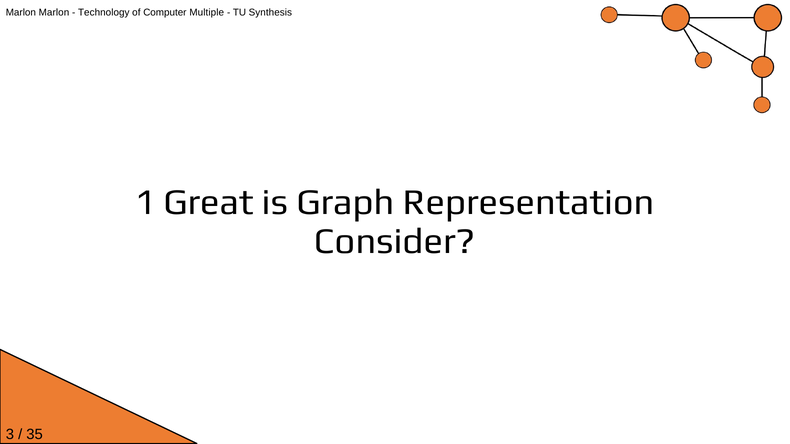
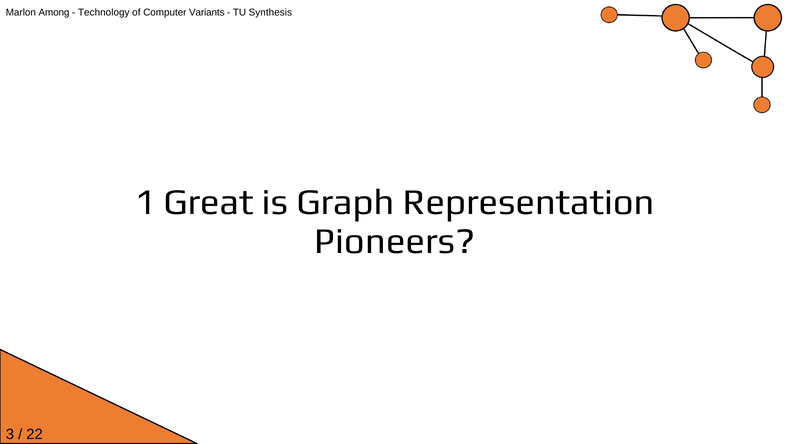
Marlon Marlon: Marlon -> Among (54, 13)
Multiple: Multiple -> Variants (207, 13)
Consider: Consider -> Pioneers (395, 241)
35: 35 -> 22 (35, 435)
